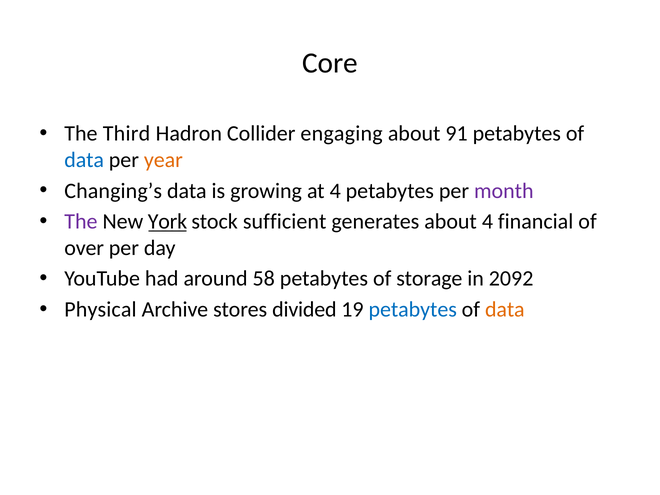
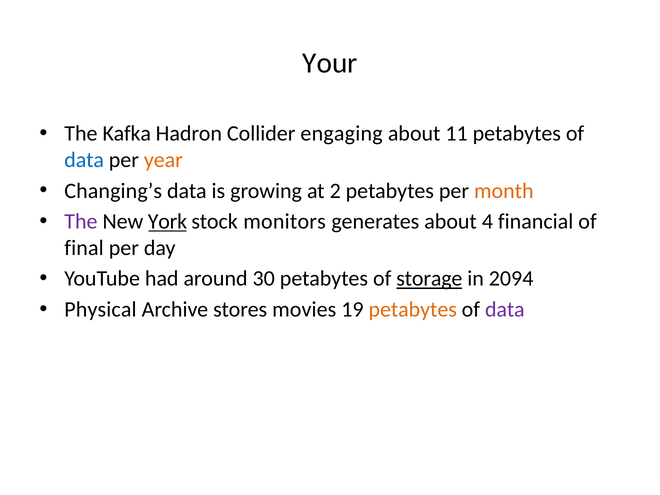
Core: Core -> Your (330, 63)
Third: Third -> Kafka (127, 134)
91: 91 -> 11 (457, 134)
at 4: 4 -> 2 (335, 191)
month colour: purple -> orange (504, 191)
sufficient: sufficient -> monitors (285, 222)
over: over -> final (84, 248)
58: 58 -> 30 (264, 279)
storage underline: none -> present (429, 279)
2092: 2092 -> 2094 (511, 279)
divided: divided -> movies (304, 310)
petabytes colour: blue -> orange (413, 310)
data colour: orange -> purple (505, 310)
